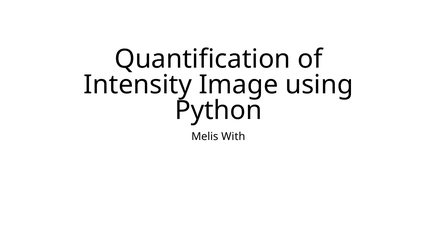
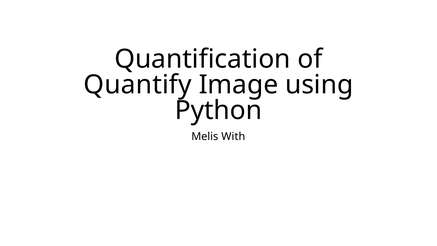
Intensity: Intensity -> Quantify (138, 85)
